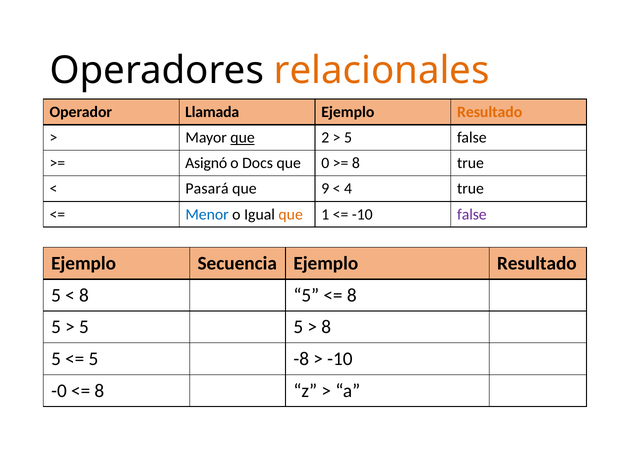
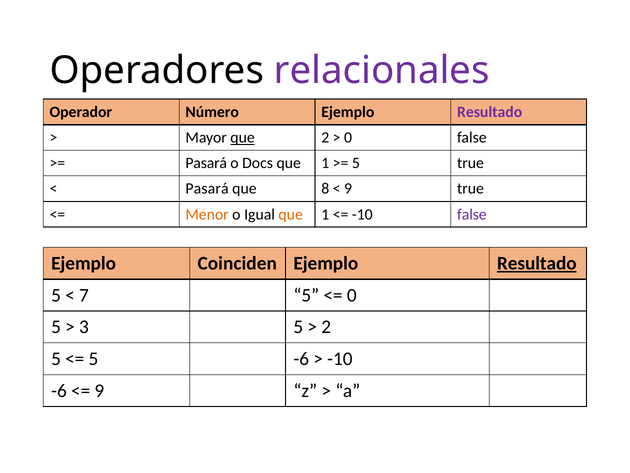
relacionales colour: orange -> purple (382, 71)
Llamada: Llamada -> Número (212, 112)
Resultado colour: orange -> purple (490, 112)
5: 5 -> 0 (348, 137)
Asignó: Asignó -> Pasará (206, 163)
0: 0 -> 1 (325, 163)
8: 8 -> 5 (356, 163)
9: 9 -> 8 (325, 189)
4: 4 -> 9 (348, 189)
Menor colour: blue -> orange (207, 214)
Secuencia: Secuencia -> Coinciden (237, 263)
Resultado underline: none -> present (537, 263)
8: 8 -> 7 (84, 295)
8: 8 -> 0 (352, 295)
5: 5 -> 3 (84, 327)
8: 8 -> 2 (326, 327)
5 -8: -8 -> -6 (301, 359)
-0: -0 -> -6 (59, 390)
8: 8 -> 9 (99, 390)
